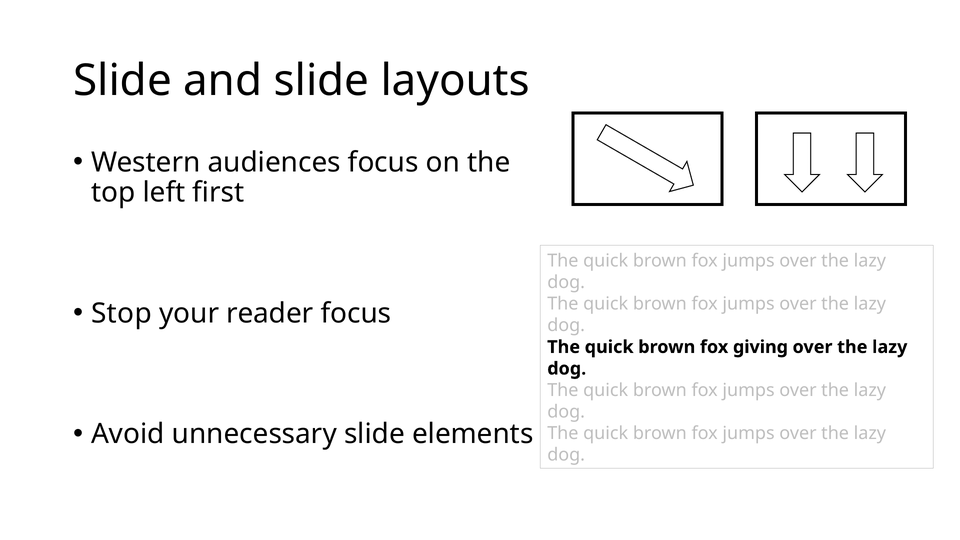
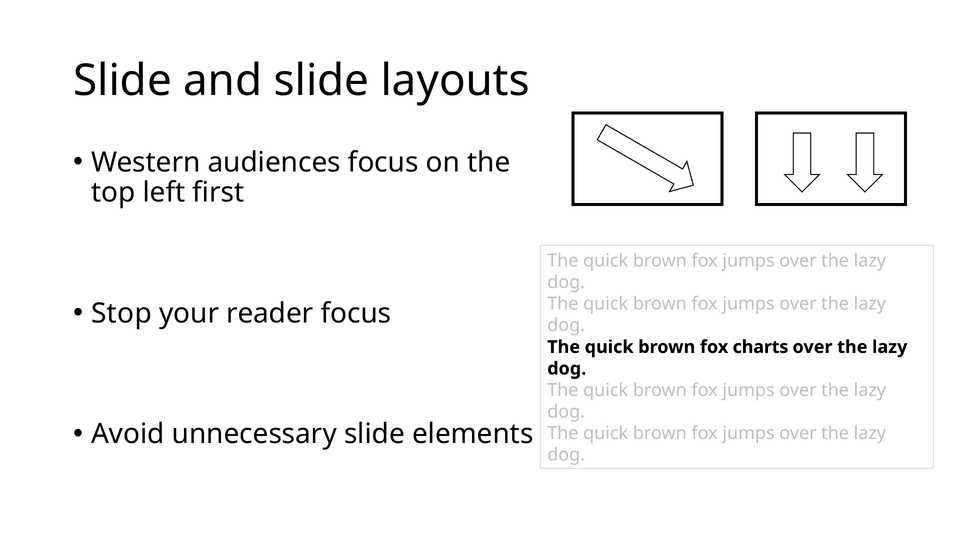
giving: giving -> charts (761, 347)
